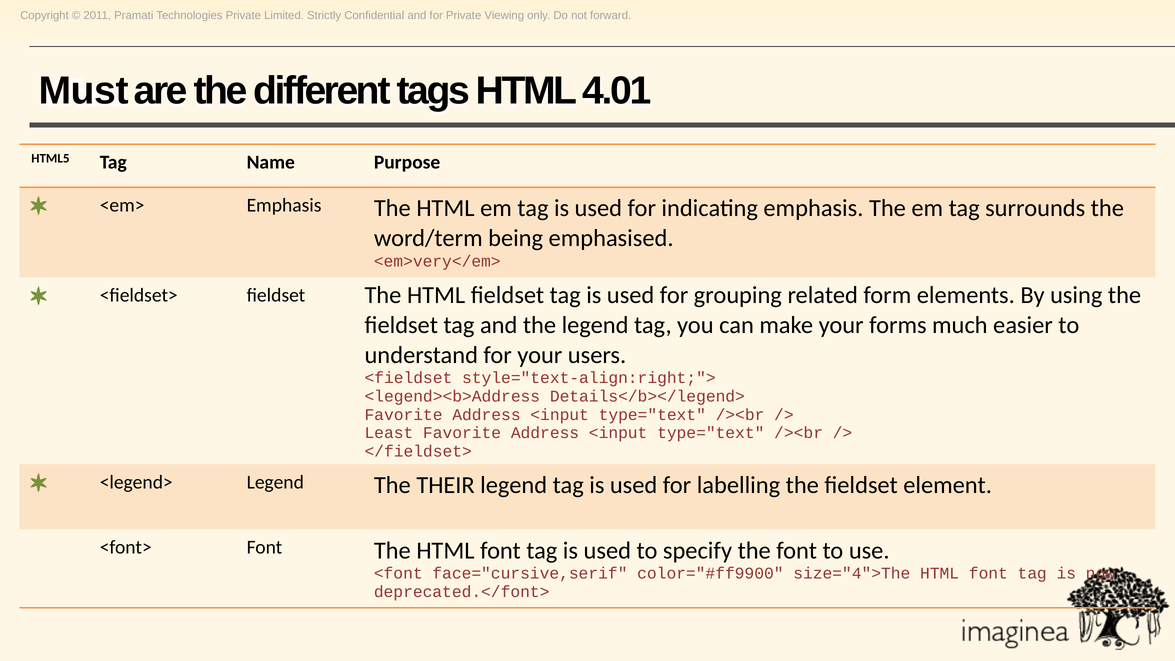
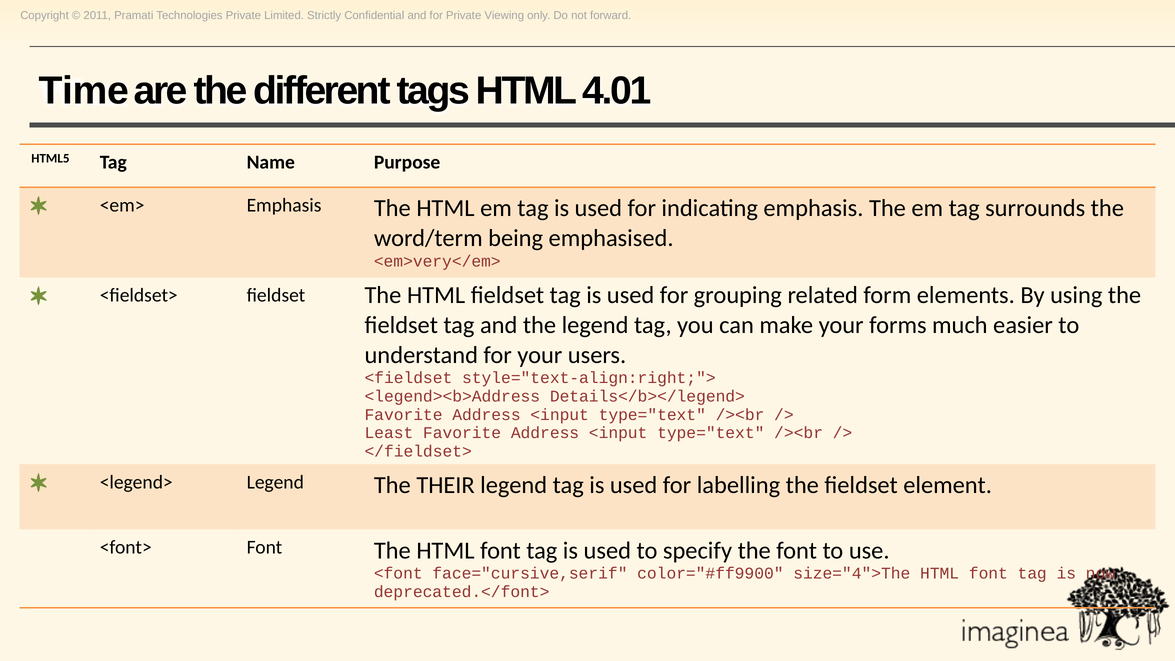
Must: Must -> Time (84, 91)
